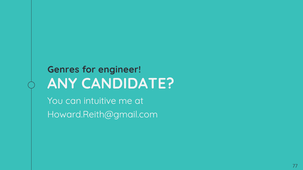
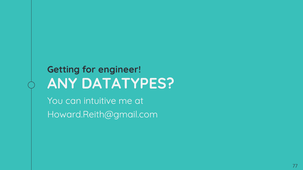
Genres: Genres -> Getting (63, 70)
CANDIDATE: CANDIDATE -> DATATYPES (128, 84)
